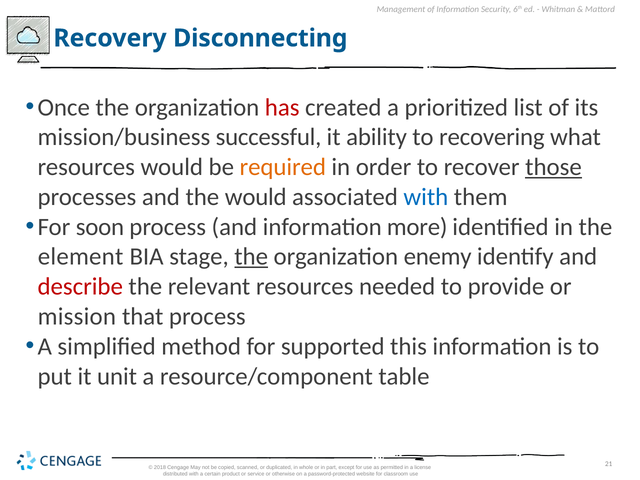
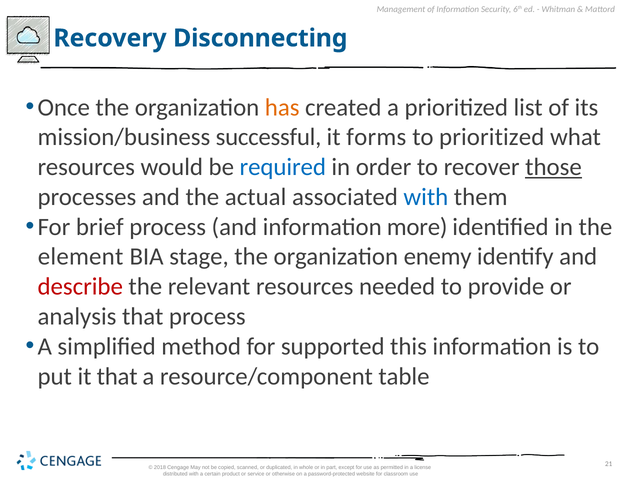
has colour: red -> orange (282, 107)
ability: ability -> forms (376, 137)
to recovering: recovering -> prioritized (492, 137)
required colour: orange -> blue (283, 167)
the would: would -> actual (256, 197)
soon: soon -> brief (100, 227)
the underline: present -> none (251, 257)
mission: mission -> analysis (77, 317)
it unit: unit -> that (117, 376)
